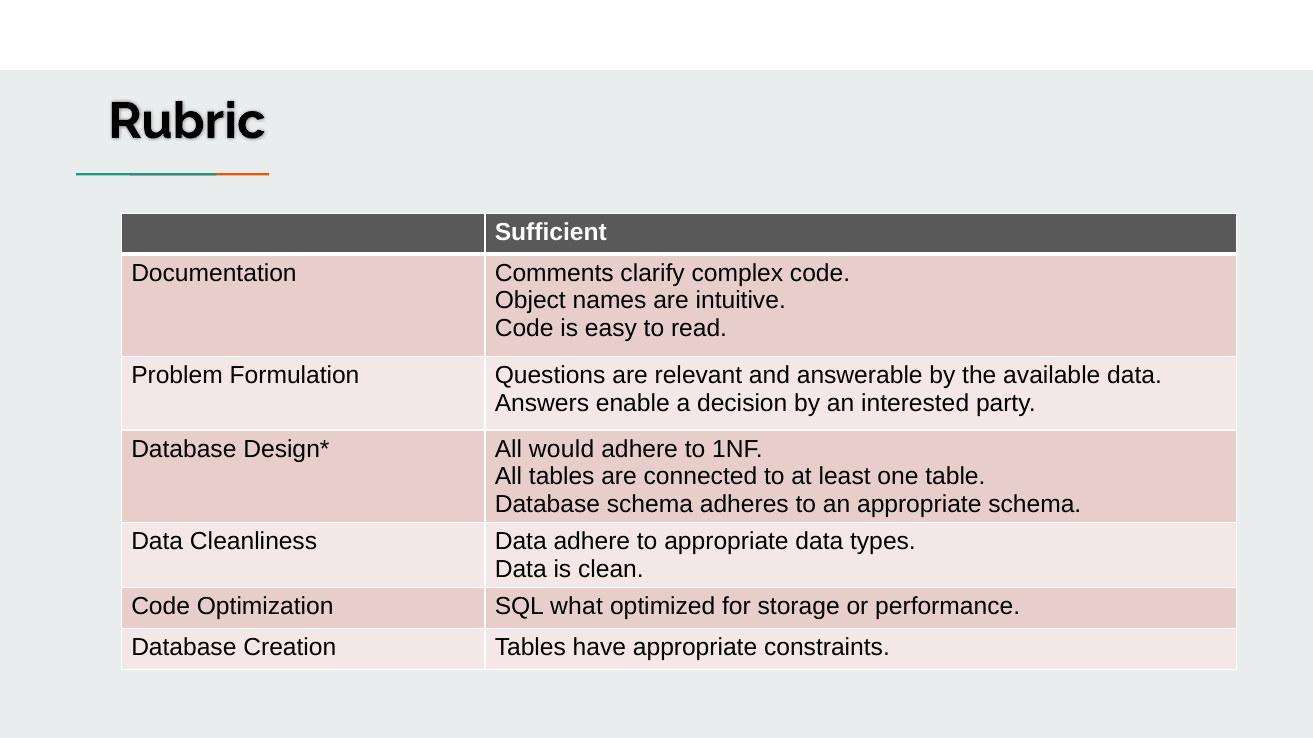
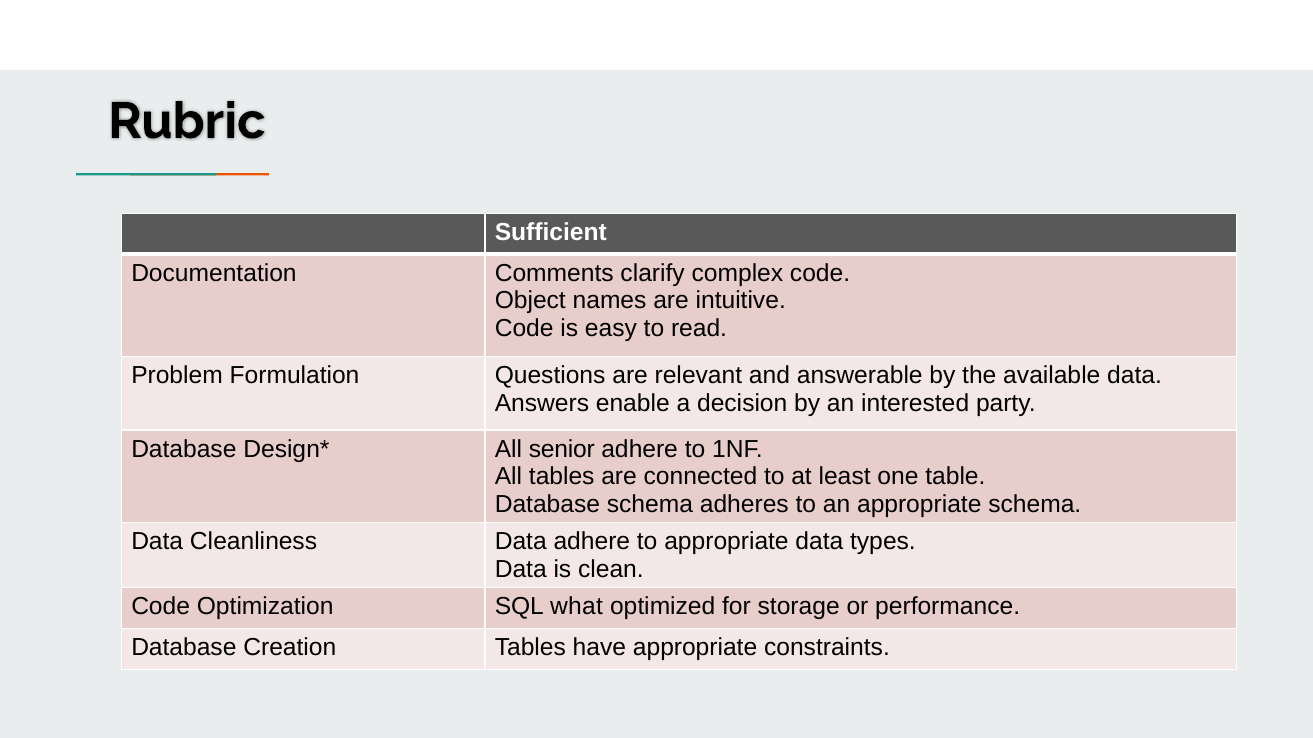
would: would -> senior (562, 449)
